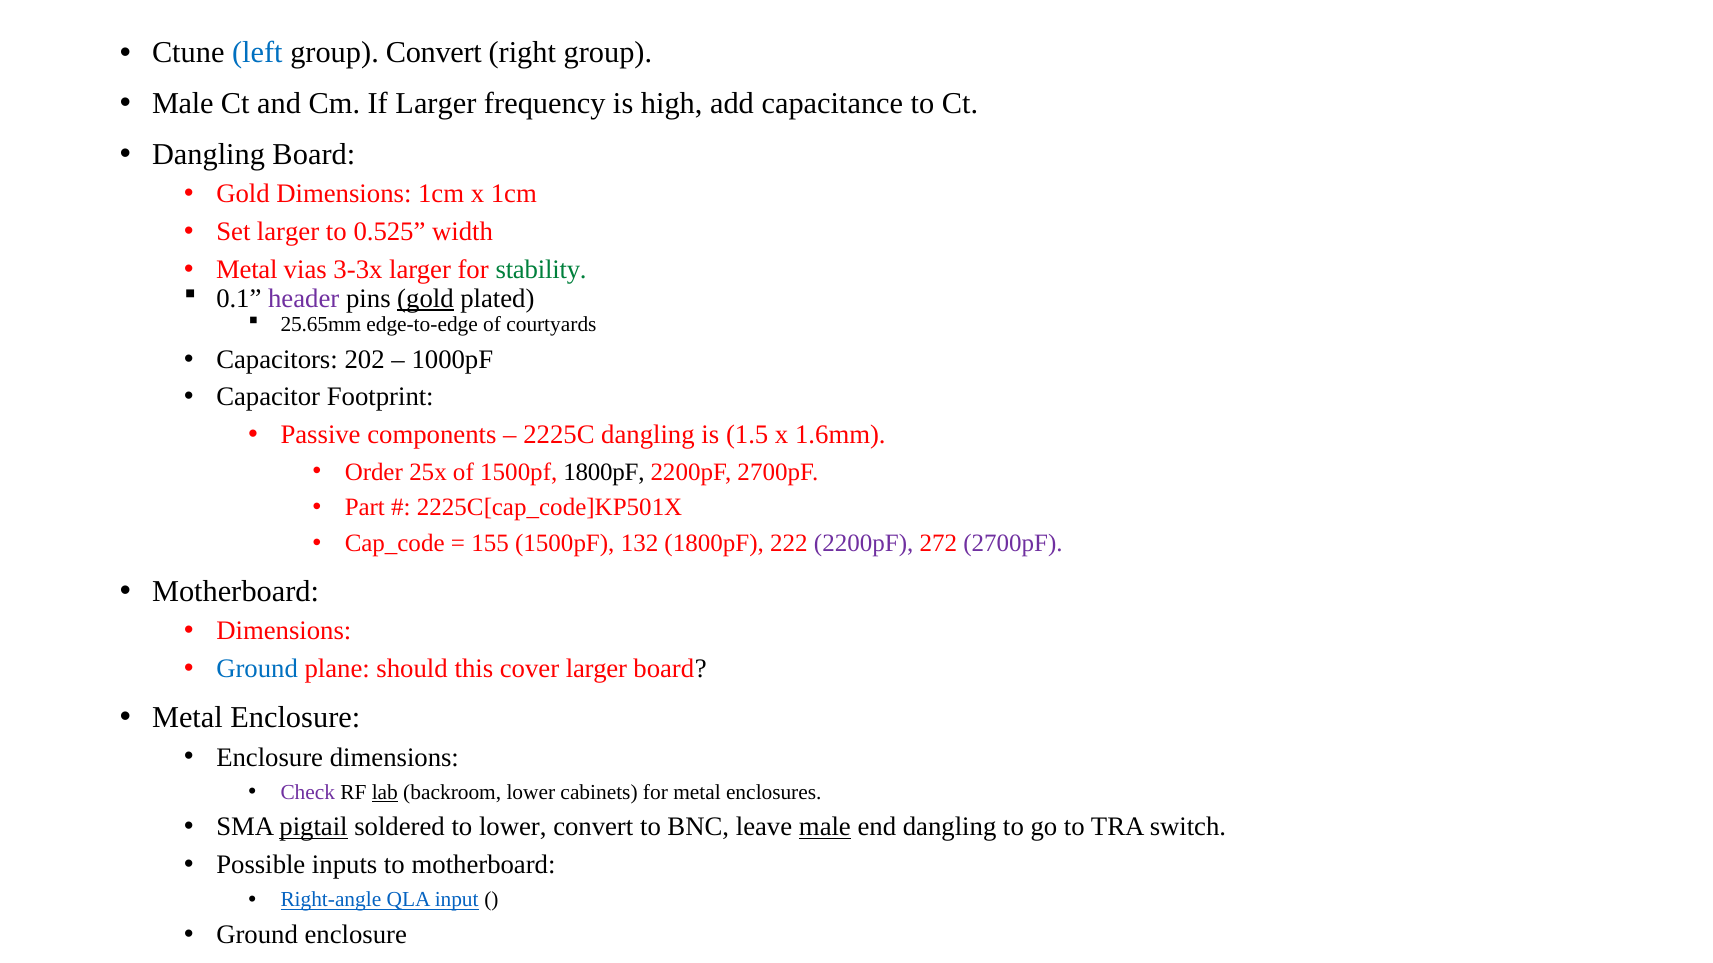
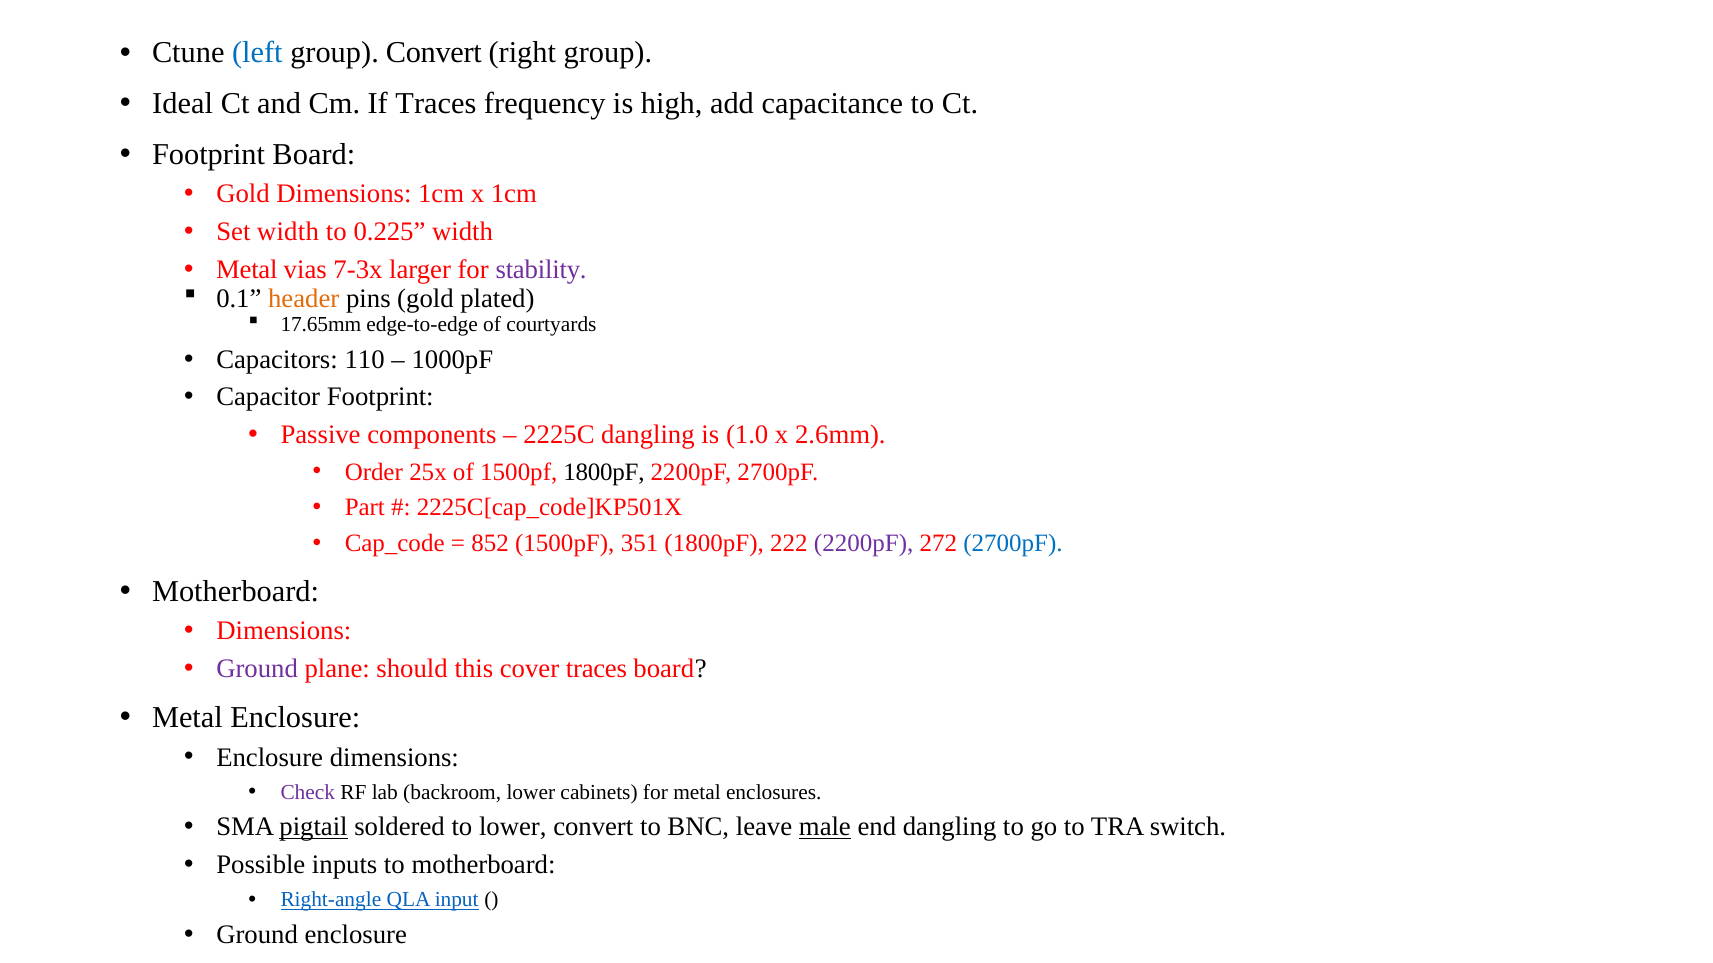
Male: Male -> Ideal (183, 104)
If Larger: Larger -> Traces (436, 104)
Dangling: Dangling -> Footprint (209, 154)
Set larger: larger -> width (288, 232)
0.525: 0.525 -> 0.225 (389, 232)
3-3x: 3-3x -> 7-3x (358, 270)
stability colour: green -> purple (541, 270)
header colour: purple -> orange (304, 299)
gold underline: present -> none (425, 299)
25.65mm: 25.65mm -> 17.65mm (321, 325)
202: 202 -> 110 (365, 360)
1.5: 1.5 -> 1.0 (747, 435)
1.6mm: 1.6mm -> 2.6mm (840, 435)
155: 155 -> 852 (490, 544)
132: 132 -> 351 (640, 544)
2700pF colour: purple -> blue (1013, 544)
Ground colour: blue -> purple (257, 669)
cover larger: larger -> traces (596, 669)
lab underline: present -> none (385, 793)
